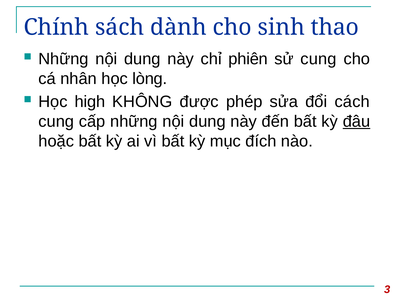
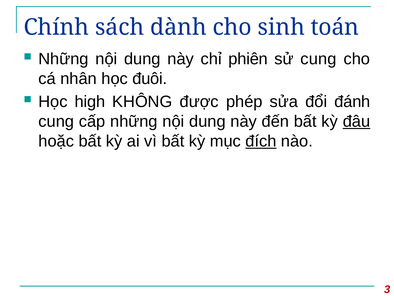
thao: thao -> toán (335, 27)
lòng: lòng -> đuôi (150, 79)
cách: cách -> đánh (352, 102)
đích underline: none -> present (261, 141)
